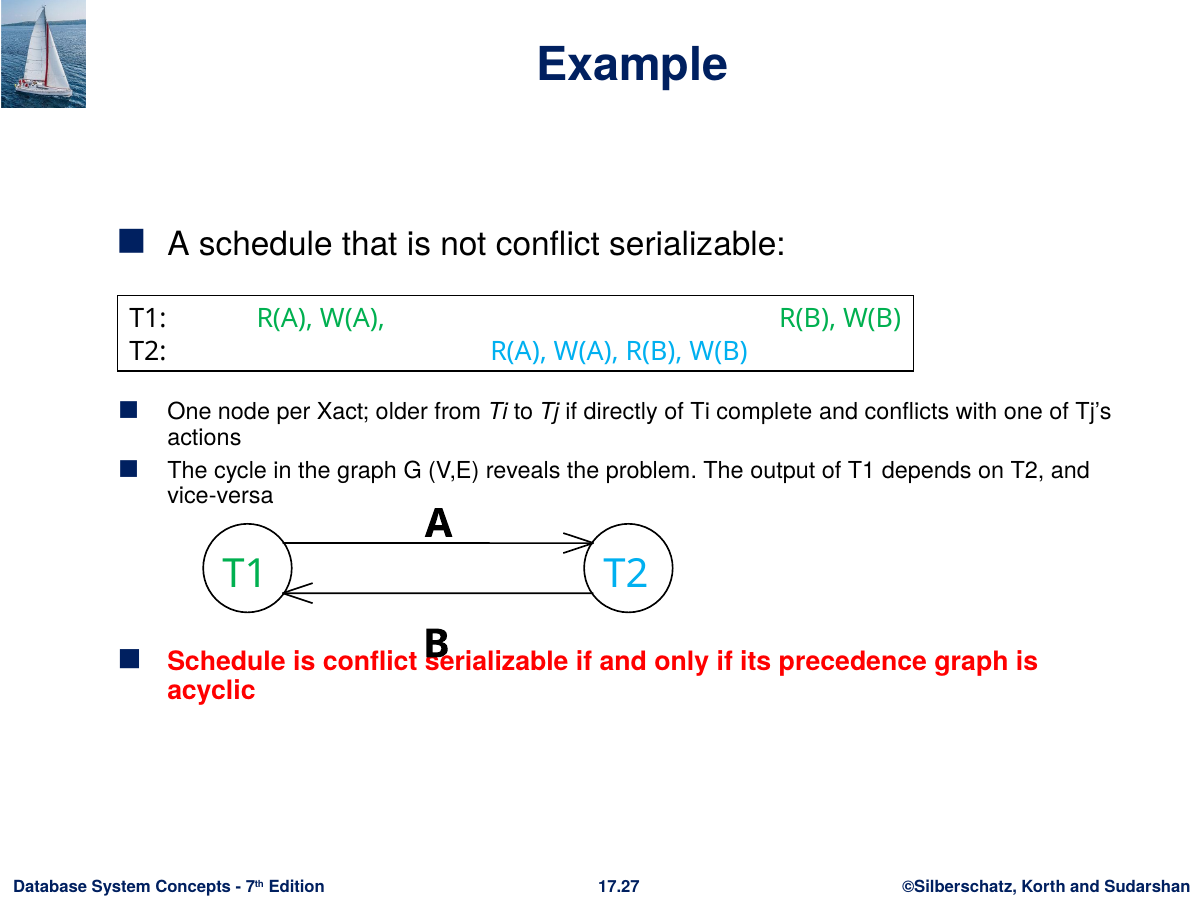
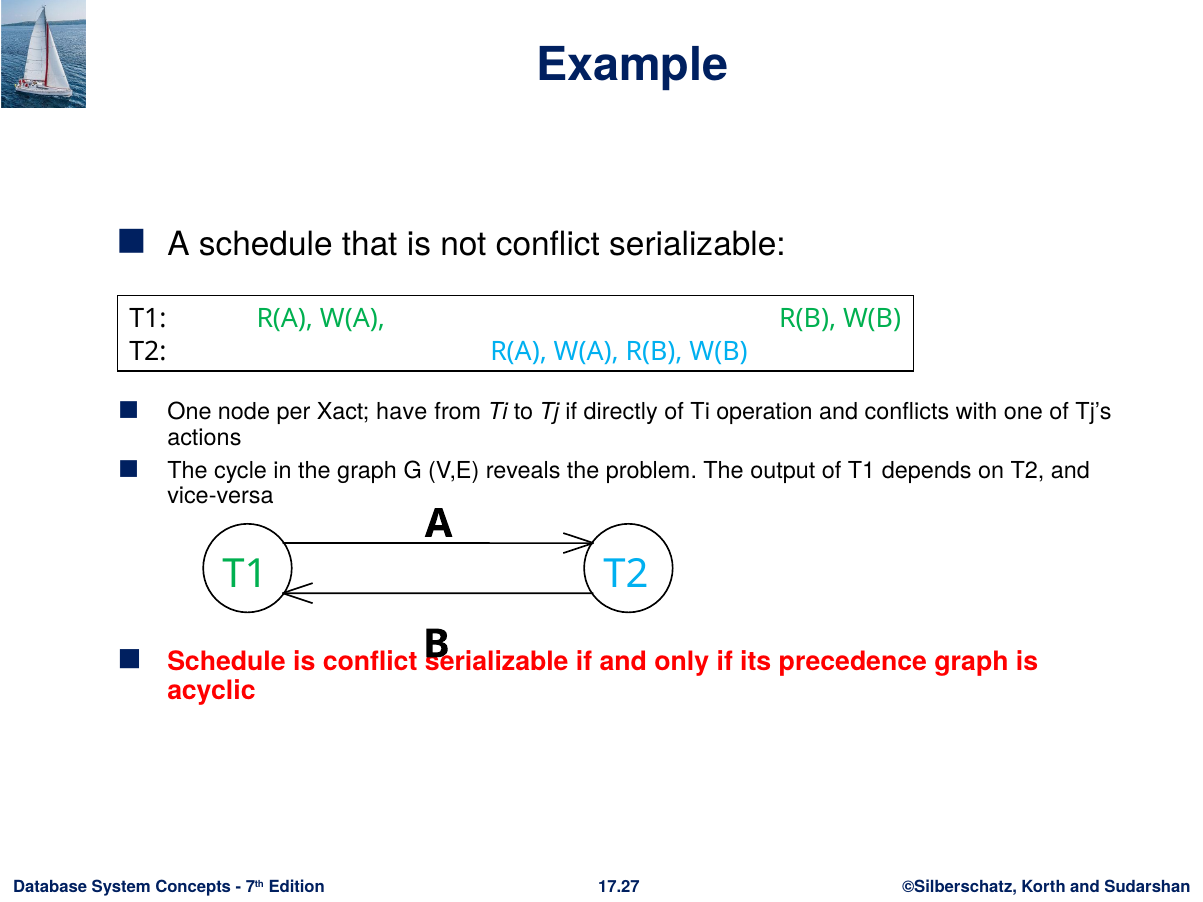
older: older -> have (402, 412)
complete: complete -> operation (765, 412)
